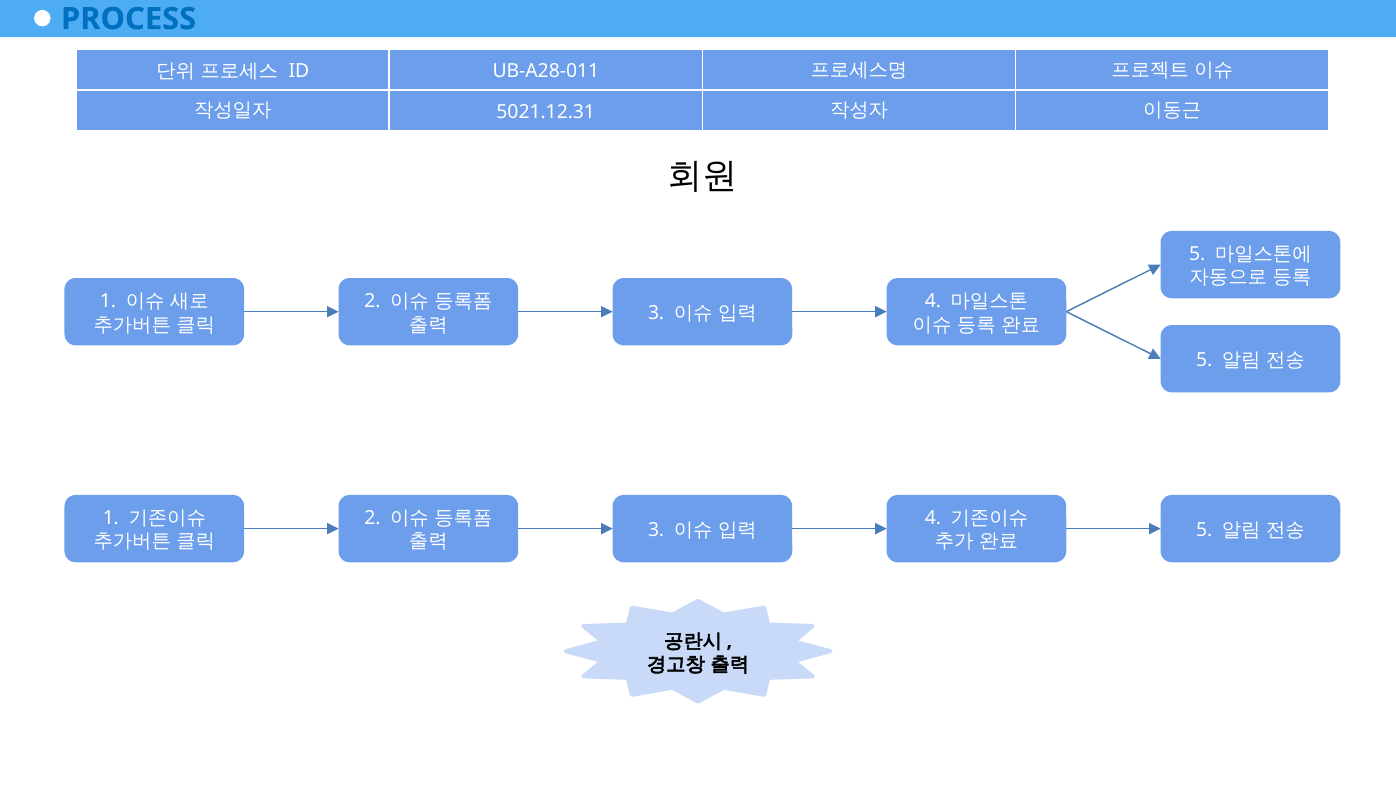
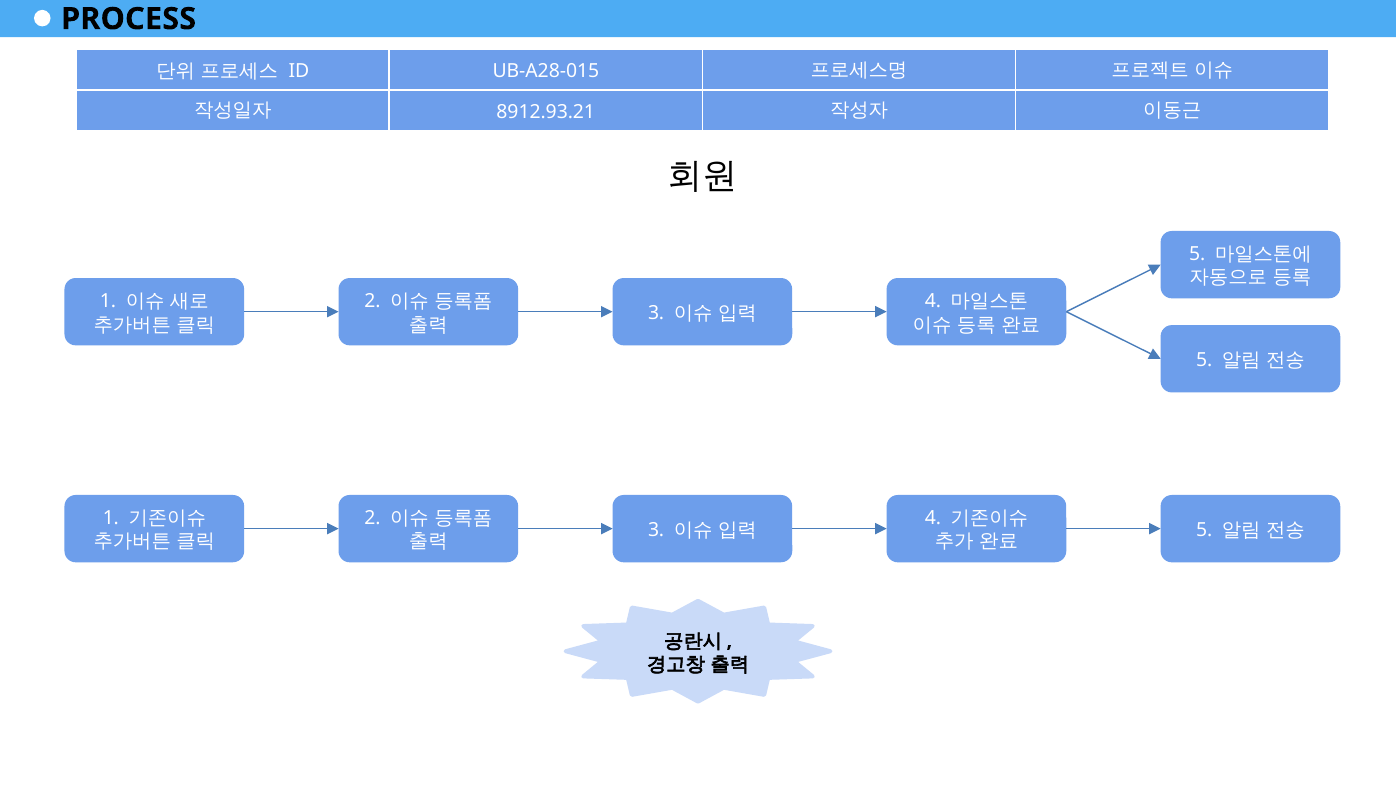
PROCESS colour: blue -> black (129, 19)
UB-A28-011: UB-A28-011 -> UB-A28-015 (546, 71)
5021.12.31: 5021.12.31 -> 8912.93.21 (546, 112)
